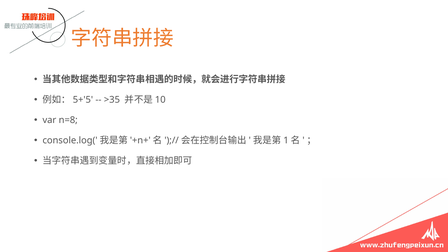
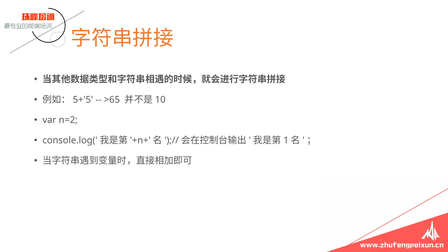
>35: >35 -> >65 (112, 100)
n=8: n=8 -> n=2 (68, 120)
